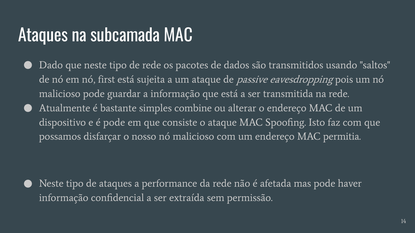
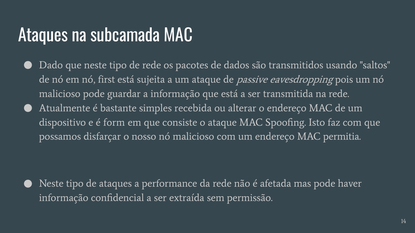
combine: combine -> recebida (193, 108)
é pode: pode -> form (114, 123)
